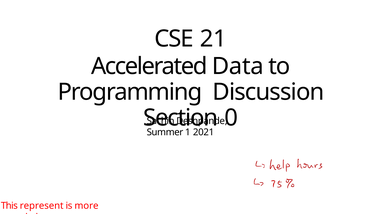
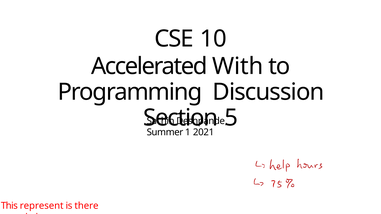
21: 21 -> 10 (213, 39)
Data: Data -> With (238, 66)
0: 0 -> 5 (231, 118)
more: more -> there (86, 206)
